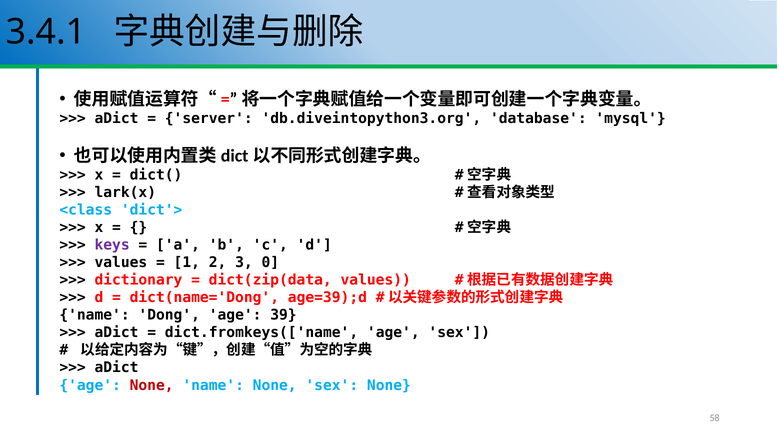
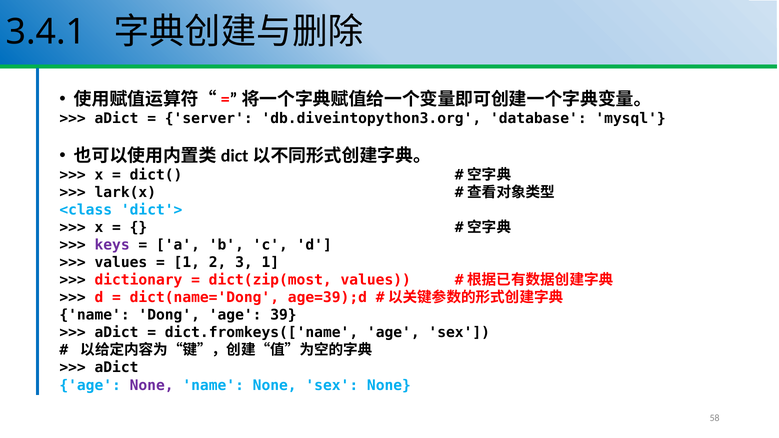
3 0: 0 -> 1 (270, 263)
dict(zip(data: dict(zip(data -> dict(zip(most (270, 280)
None colour: red -> purple (152, 385)
